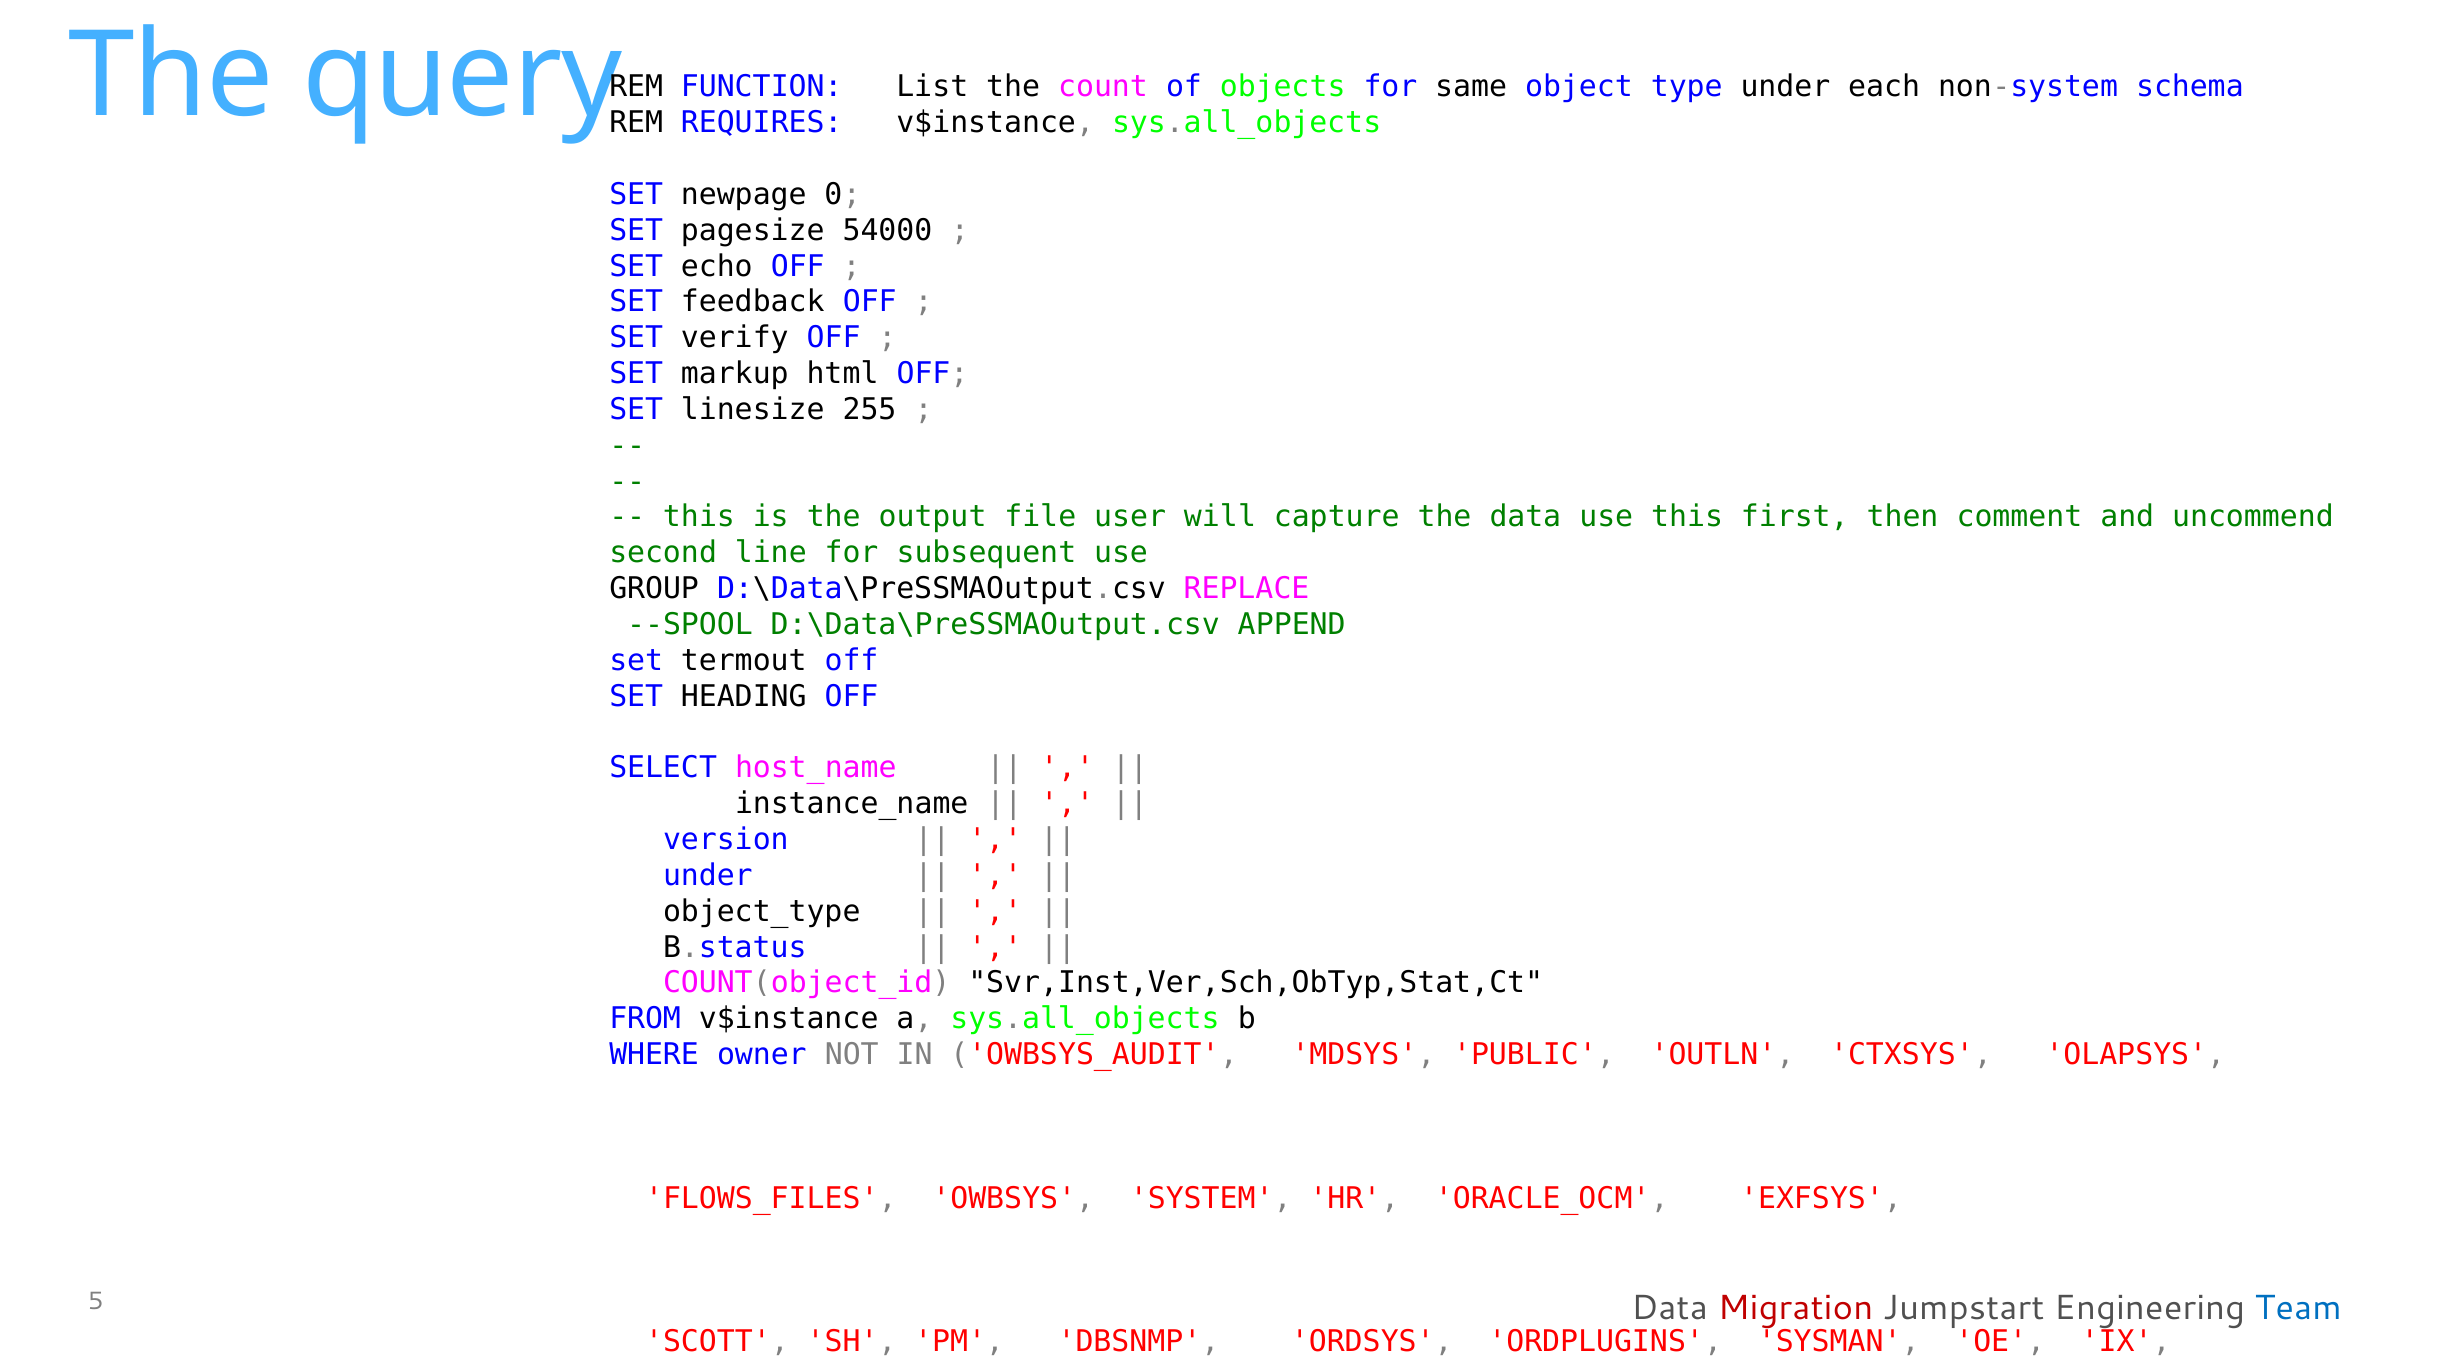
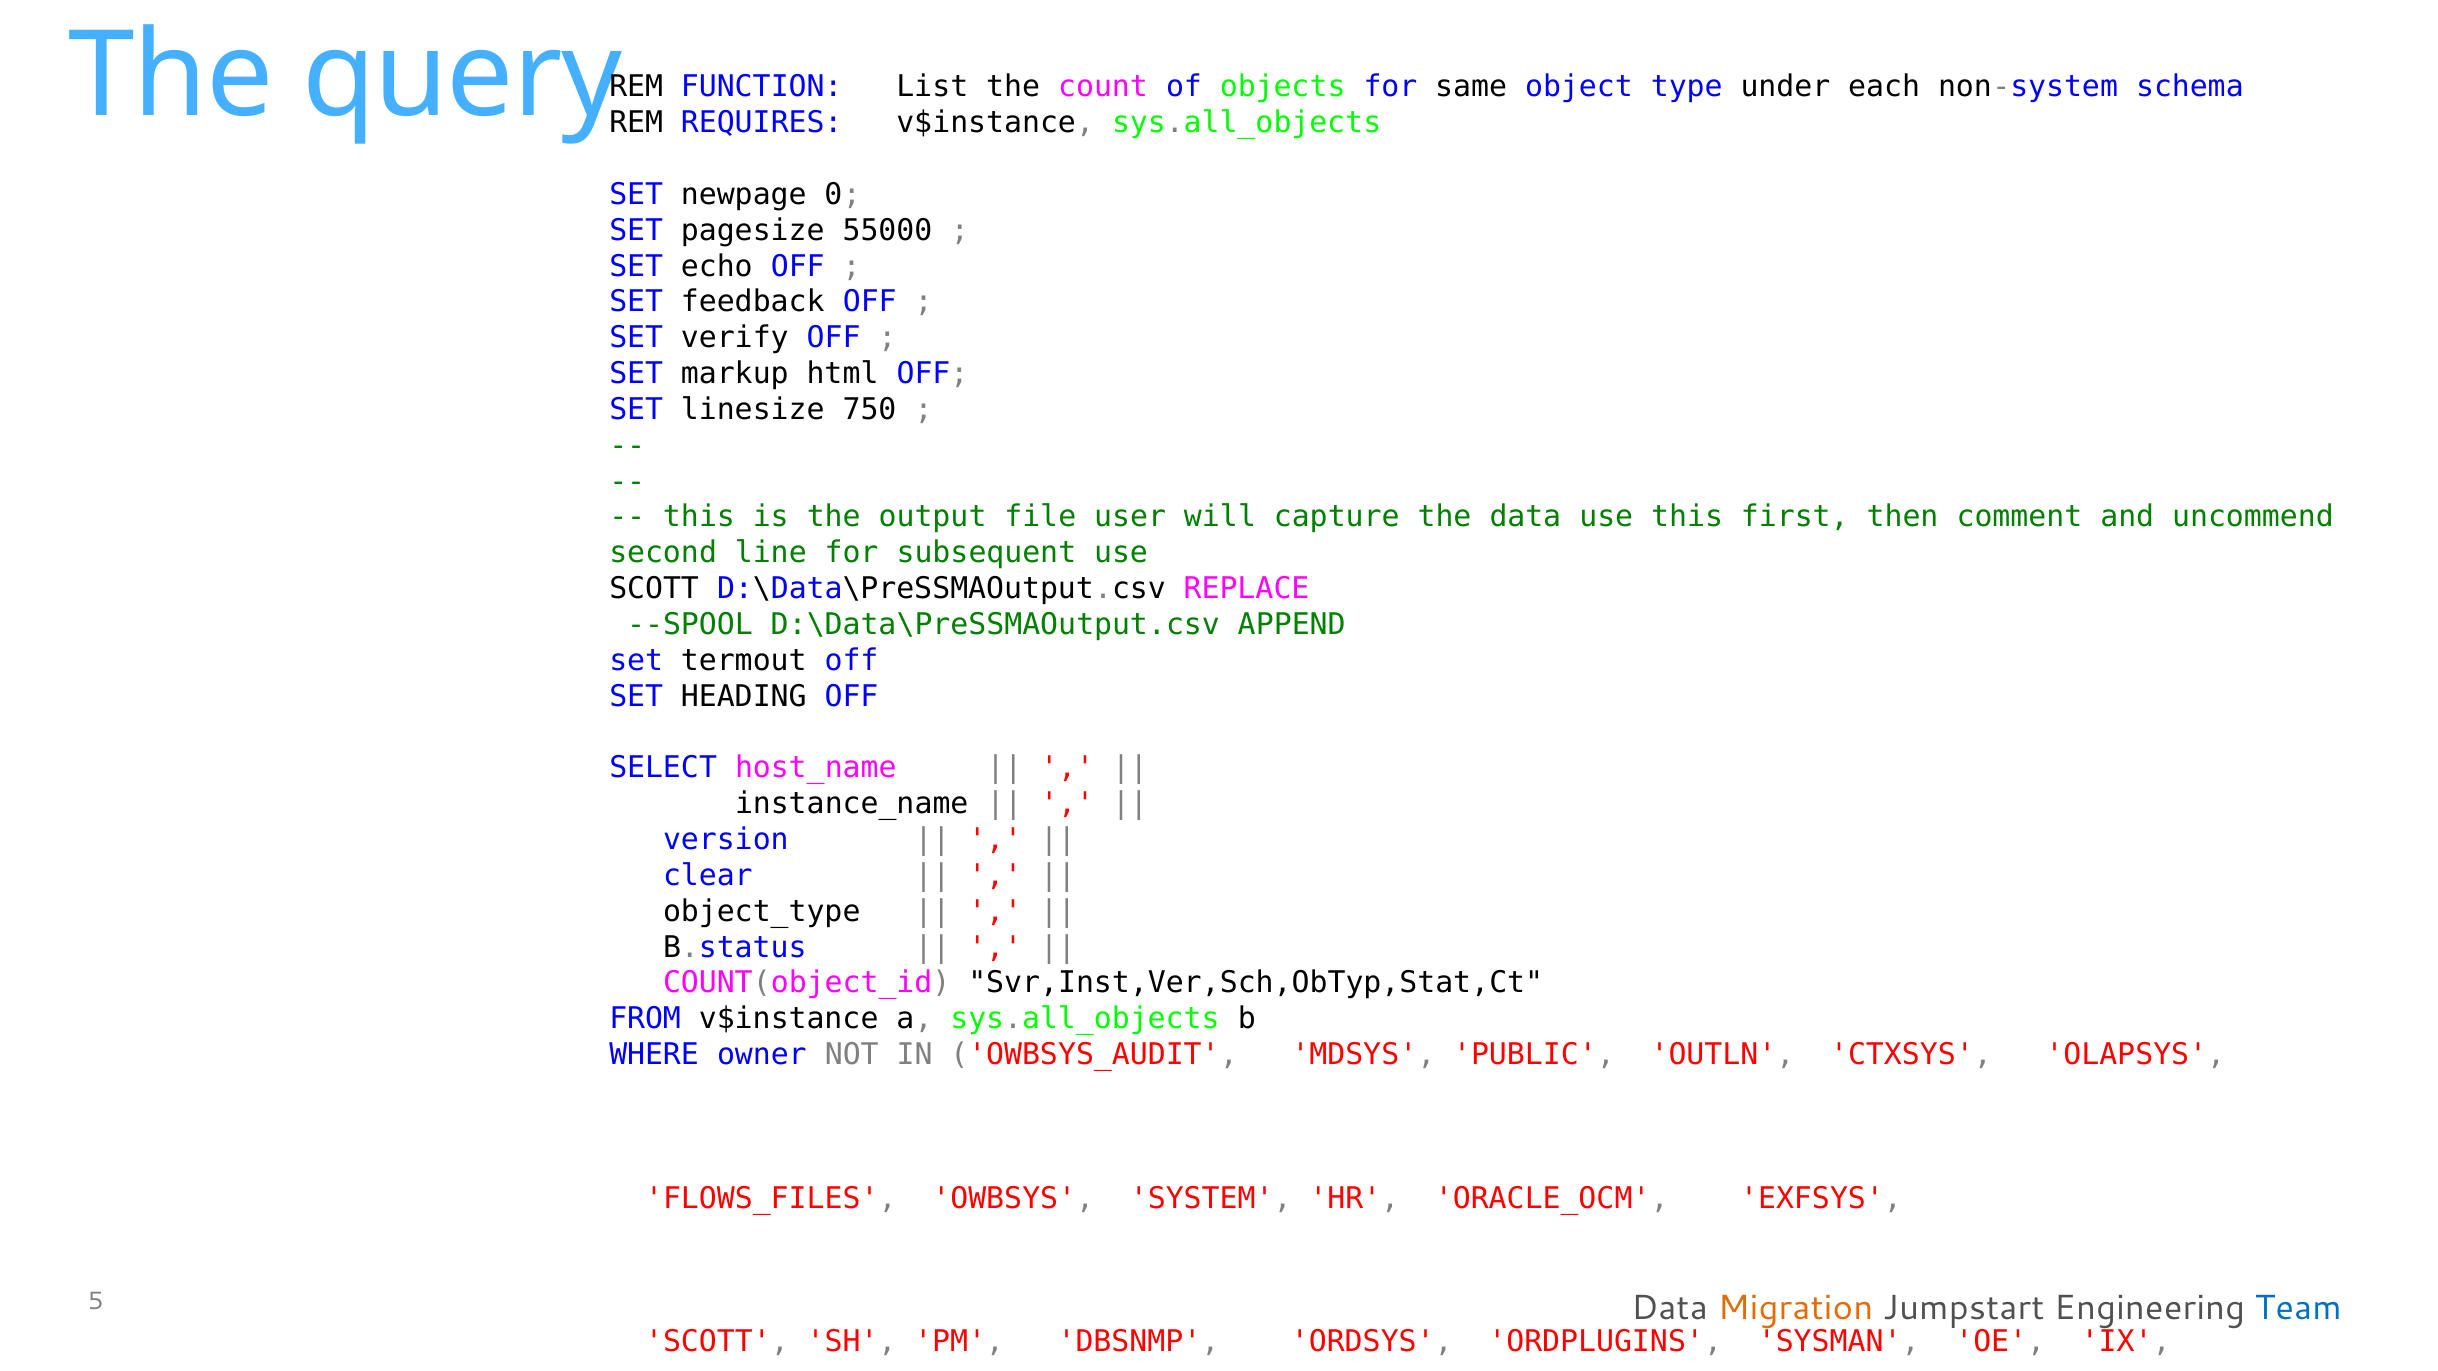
54000: 54000 -> 55000 (887, 230)
255: 255 -> 750 (870, 410)
GROUP: GROUP -> SCOTT (654, 589)
under: under -> clear (708, 876)
Migration colour: red -> orange (1795, 1308)
